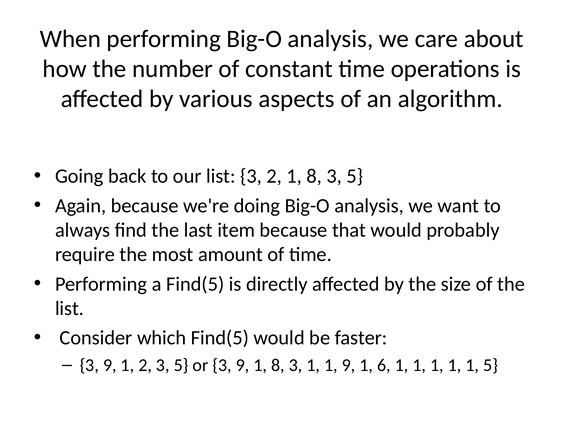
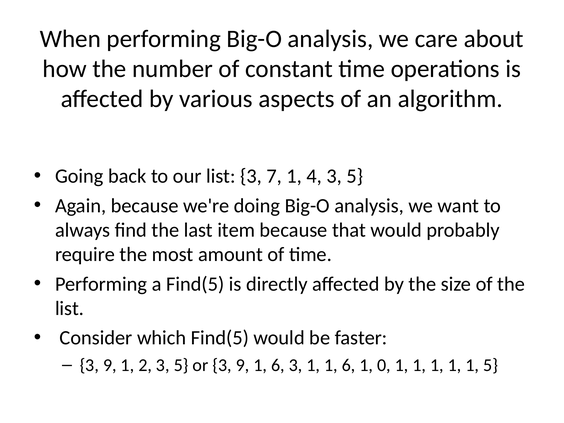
3 2: 2 -> 7 (274, 176)
8: 8 -> 4 (314, 176)
9 1 8: 8 -> 6 (278, 365)
1 1 9: 9 -> 6 (349, 365)
6: 6 -> 0 (384, 365)
